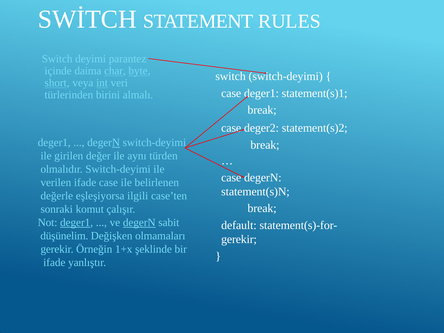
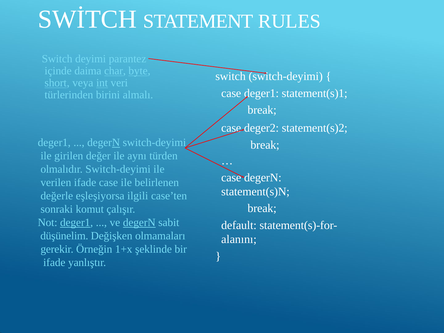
gerekir: gerekir -> alanını (239, 239)
